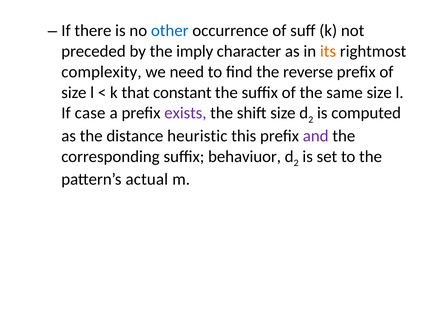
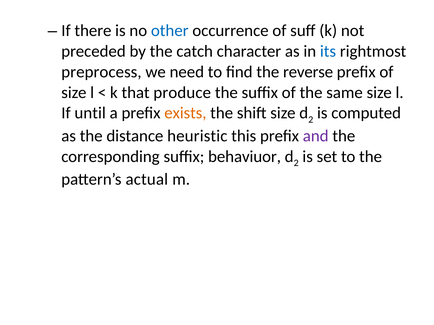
imply: imply -> catch (195, 51)
its colour: orange -> blue (328, 51)
complexity: complexity -> preprocess (101, 72)
constant: constant -> produce (182, 93)
case: case -> until (90, 113)
exists colour: purple -> orange (185, 113)
